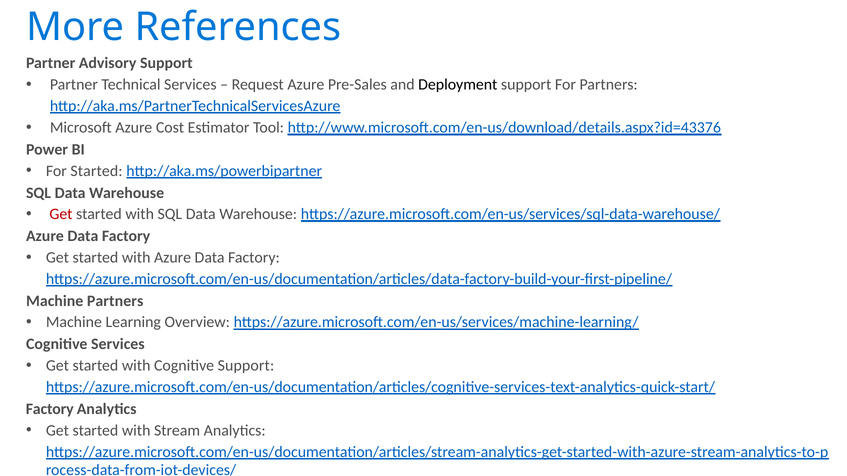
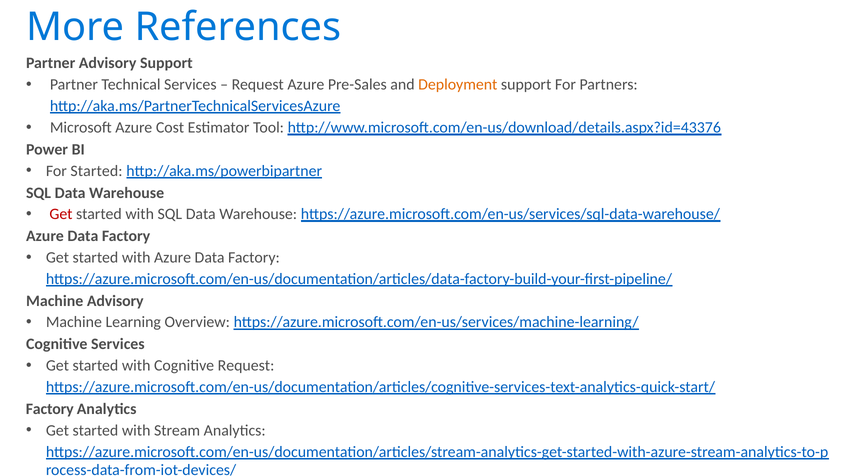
Deployment colour: black -> orange (458, 85)
Machine Partners: Partners -> Advisory (115, 301)
Cognitive Support: Support -> Request (246, 366)
